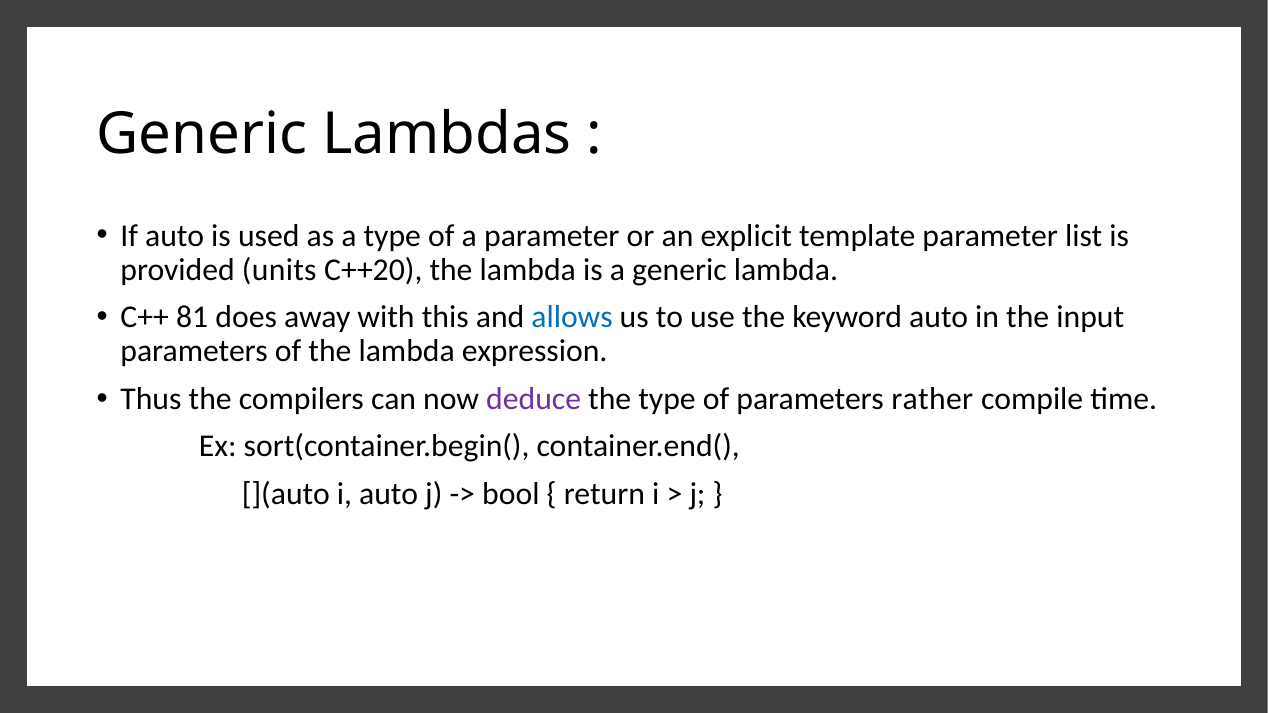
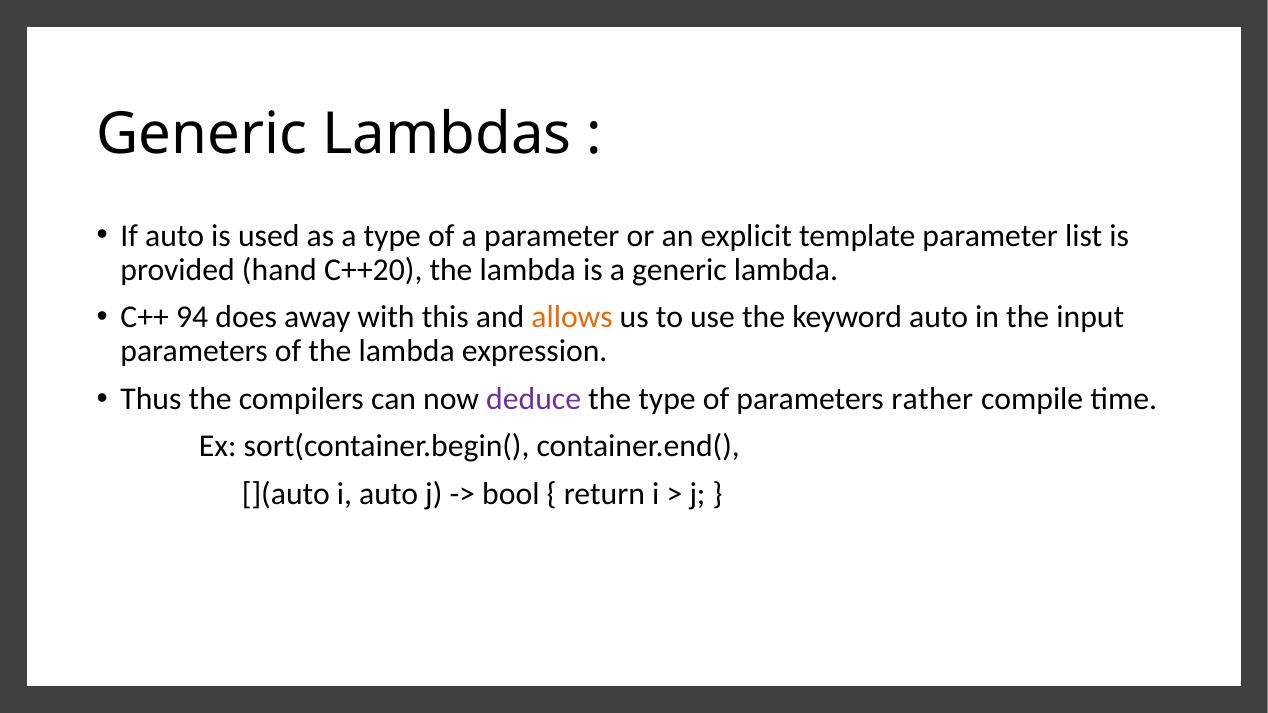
units: units -> hand (279, 270)
81: 81 -> 94 (192, 317)
allows colour: blue -> orange (572, 317)
